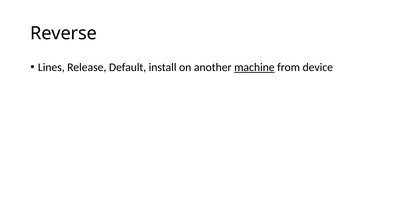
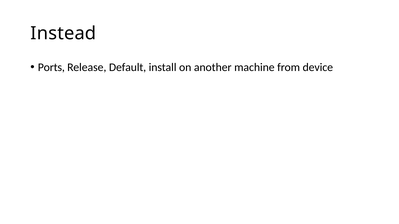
Reverse: Reverse -> Instead (63, 34)
Lines: Lines -> Ports (51, 67)
machine underline: present -> none (254, 67)
